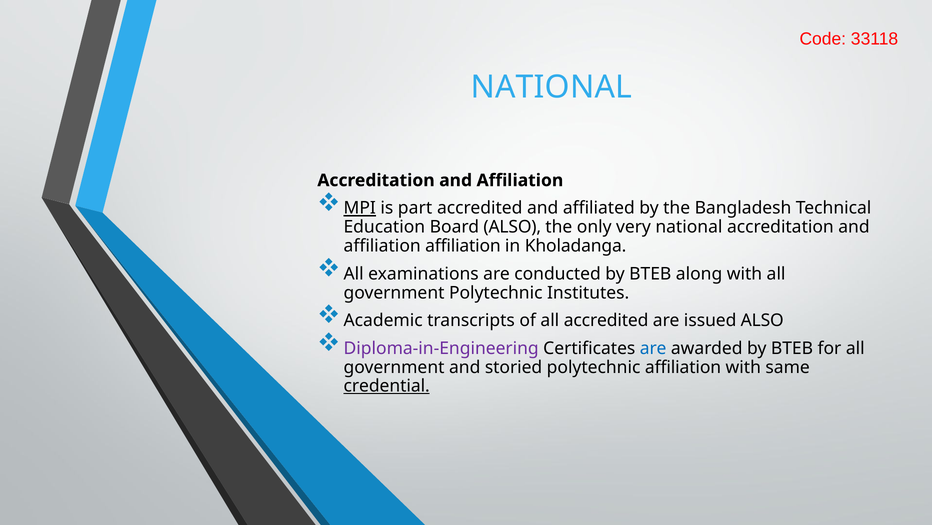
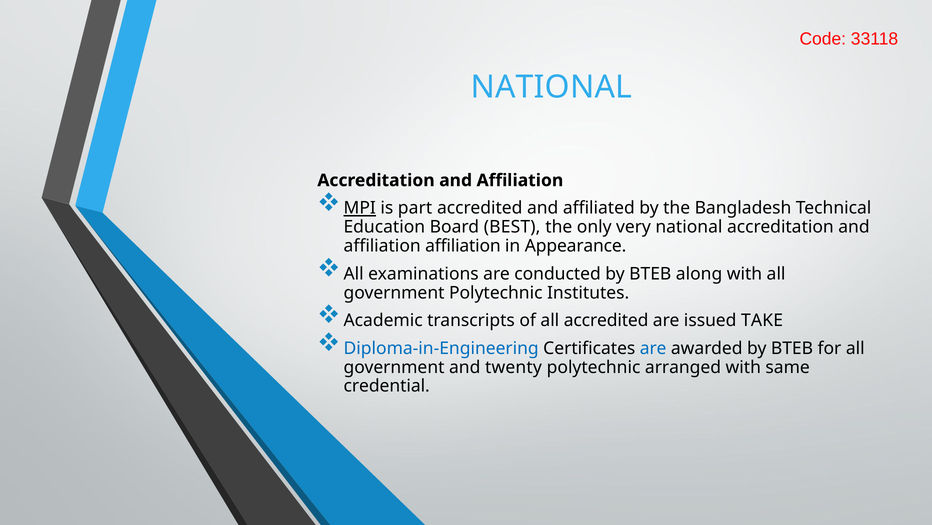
Board ALSO: ALSO -> BEST (512, 227)
Kholadanga: Kholadanga -> Appearance (576, 246)
issued ALSO: ALSO -> TAKE (762, 320)
Diploma-in-Engineering colour: purple -> blue (441, 348)
storied: storied -> twenty (513, 367)
polytechnic affiliation: affiliation -> arranged (683, 367)
credential underline: present -> none (387, 386)
